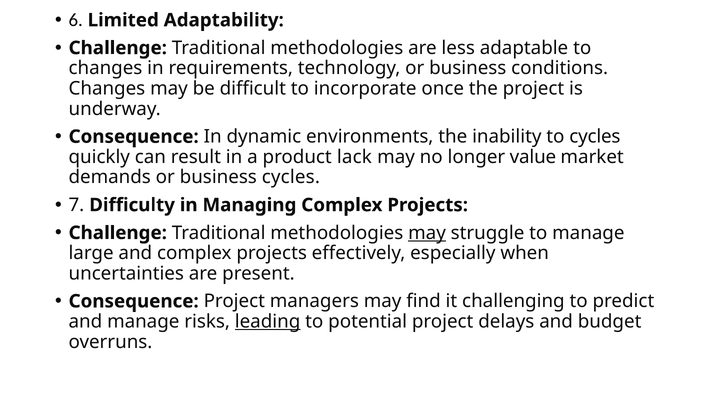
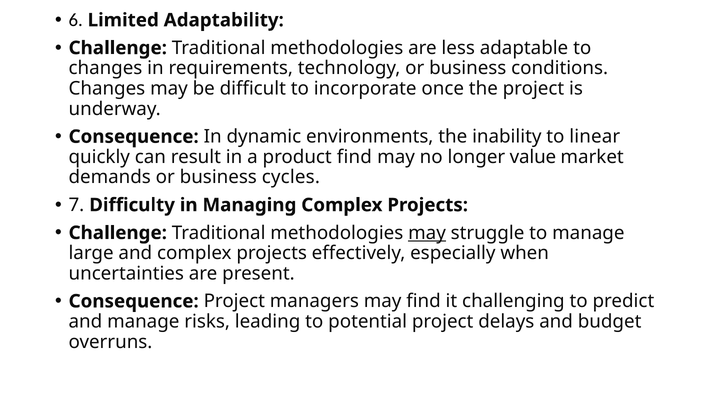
to cycles: cycles -> linear (595, 137)
product lack: lack -> find (354, 157)
leading underline: present -> none (268, 322)
